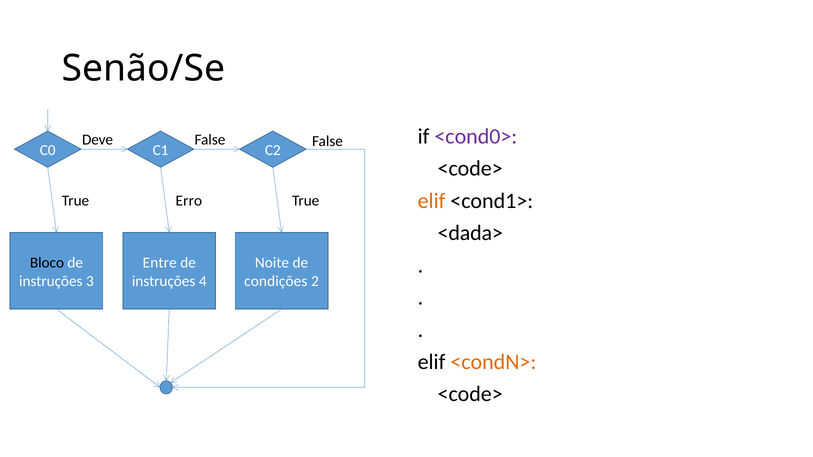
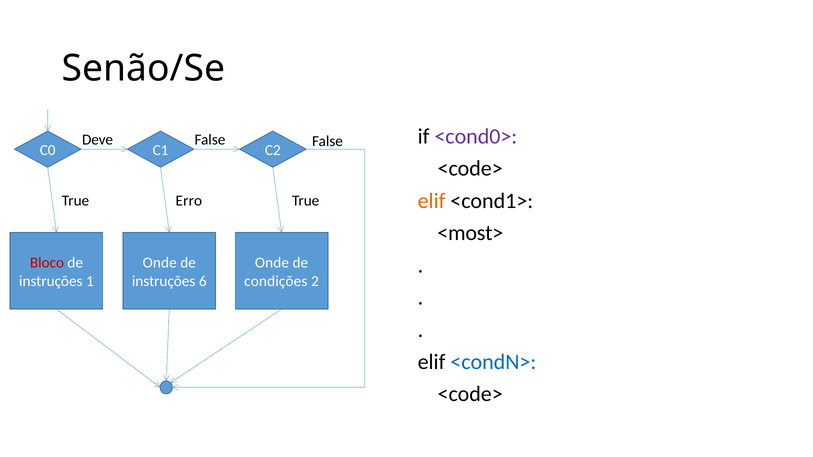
<dada>: <dada> -> <most> (470, 233)
Bloco colour: black -> red (47, 263)
Entre: Entre -> Onde (160, 263)
Noite: Noite -> Onde (272, 263)
3: 3 -> 1 (90, 281)
4: 4 -> 6 (203, 281)
<condN> colour: orange -> blue (493, 362)
